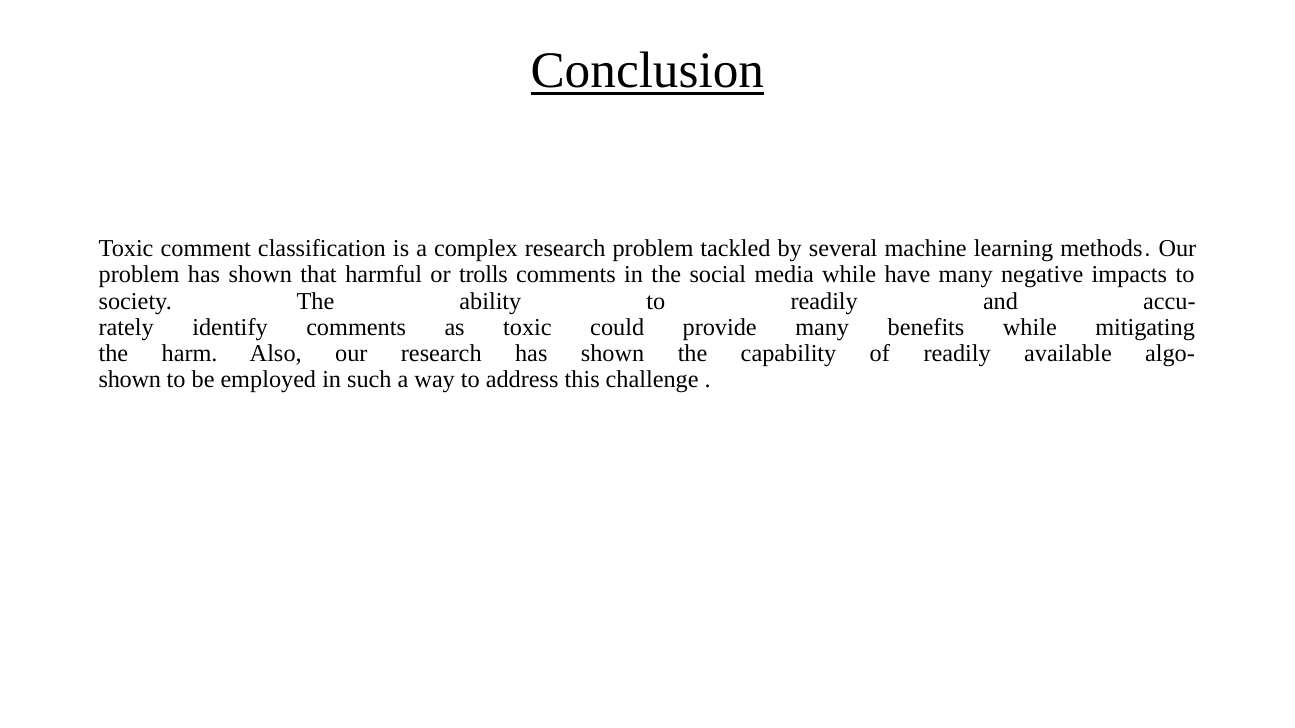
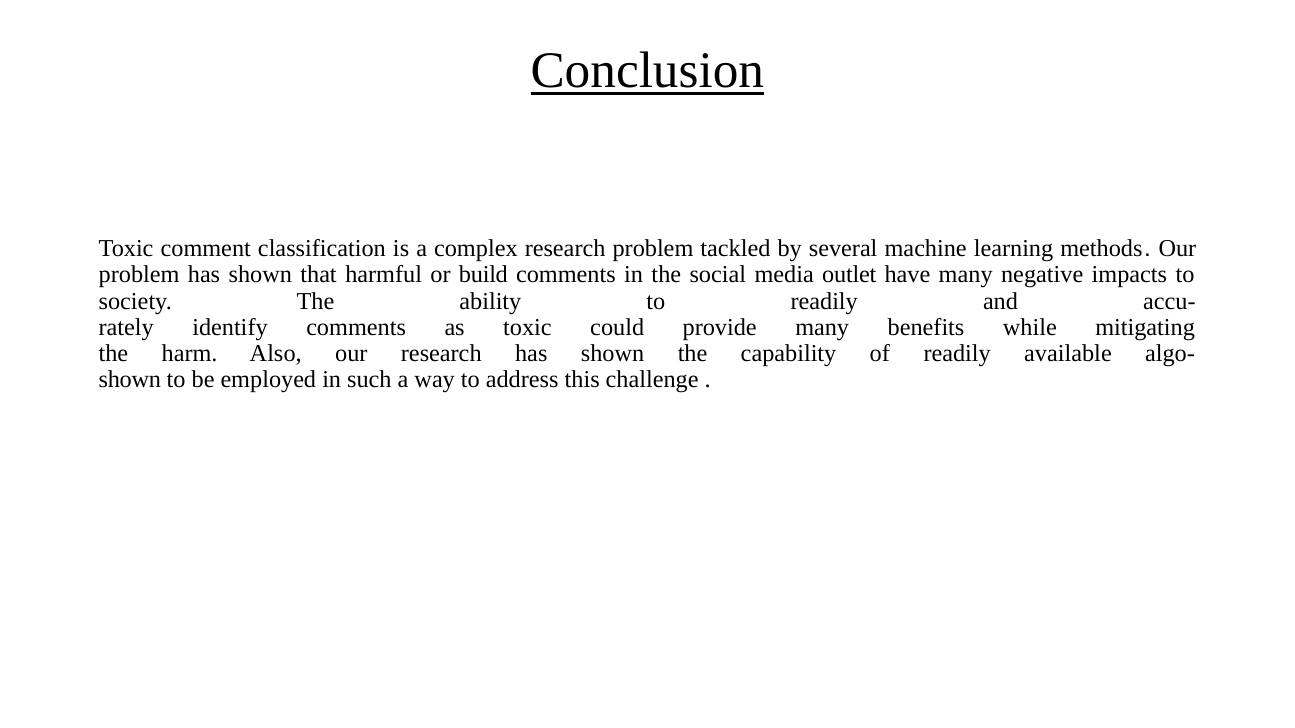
trolls: trolls -> build (483, 275)
media while: while -> outlet (849, 275)
